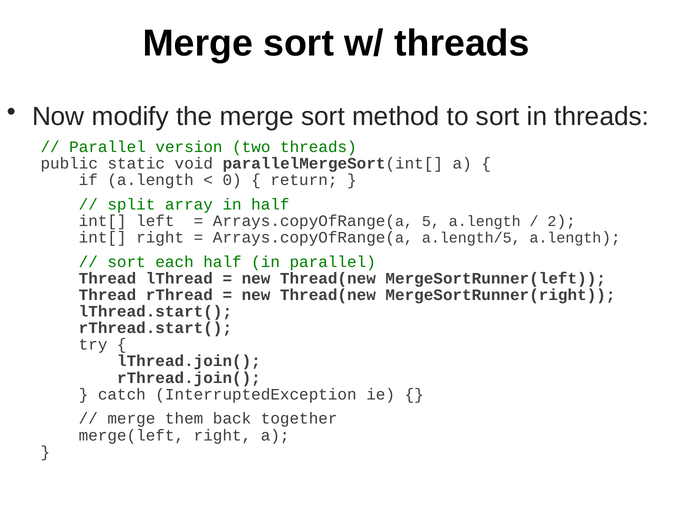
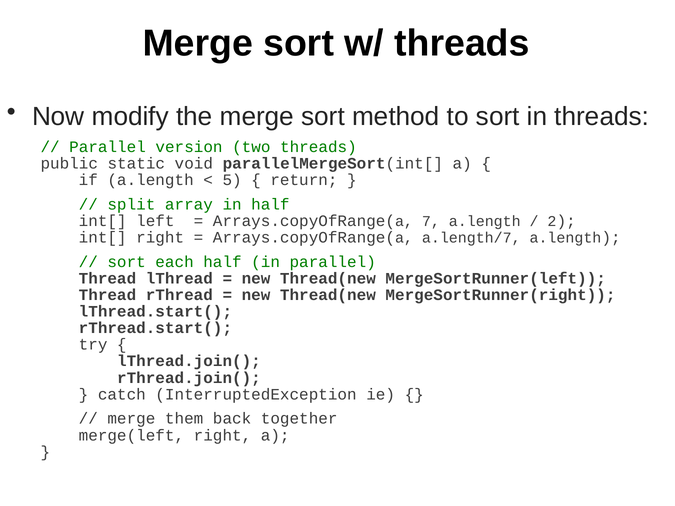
0: 0 -> 5 (232, 180)
5: 5 -> 7 (431, 221)
a.length/5: a.length/5 -> a.length/7 (471, 238)
